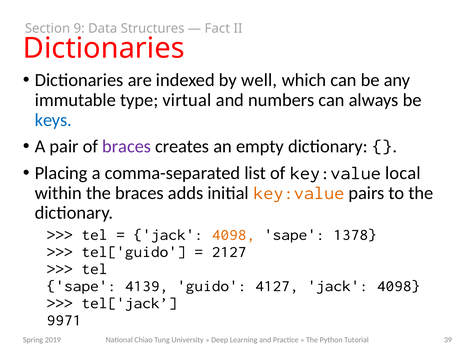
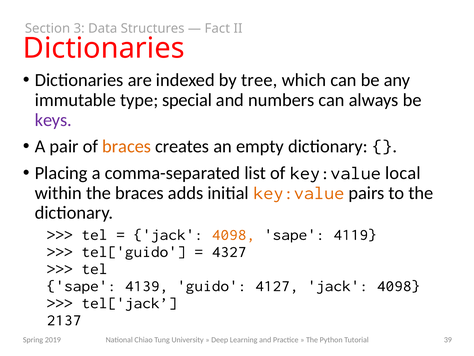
9: 9 -> 3 (79, 28)
well: well -> tree (259, 80)
virtual: virtual -> special (187, 100)
keys colour: blue -> purple (53, 120)
braces colour: purple -> orange (127, 146)
1378: 1378 -> 4119 (355, 234)
2127: 2127 -> 4327 (229, 251)
9971: 9971 -> 2137 (64, 320)
